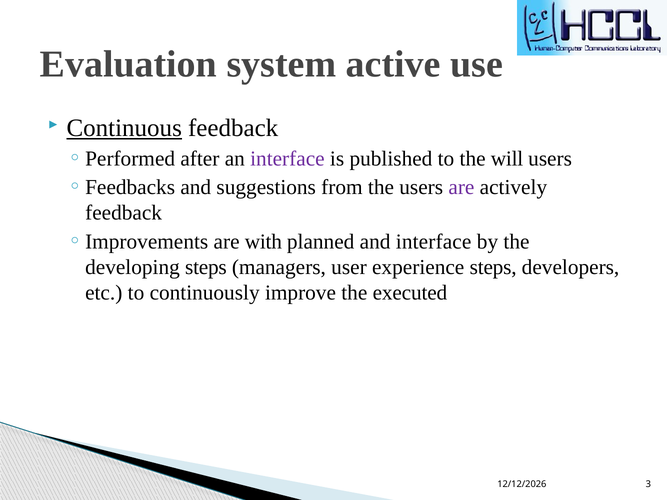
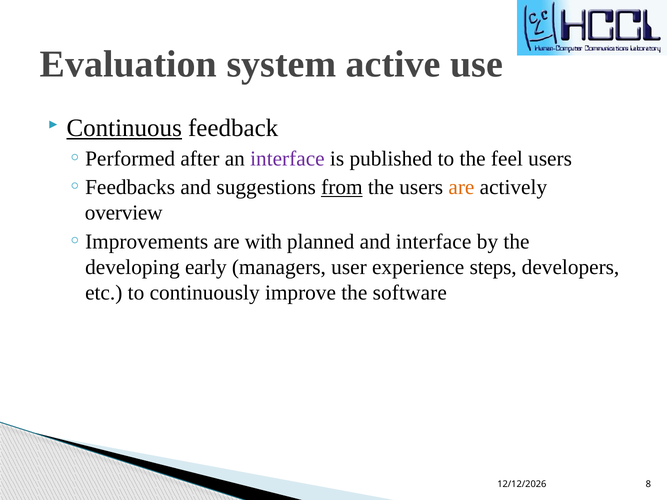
will: will -> feel (507, 159)
from underline: none -> present (342, 187)
are colour: purple -> orange (461, 187)
feedback: feedback -> overview (124, 213)
developing steps: steps -> early (206, 267)
executed: executed -> software (410, 293)
3: 3 -> 8 (648, 484)
